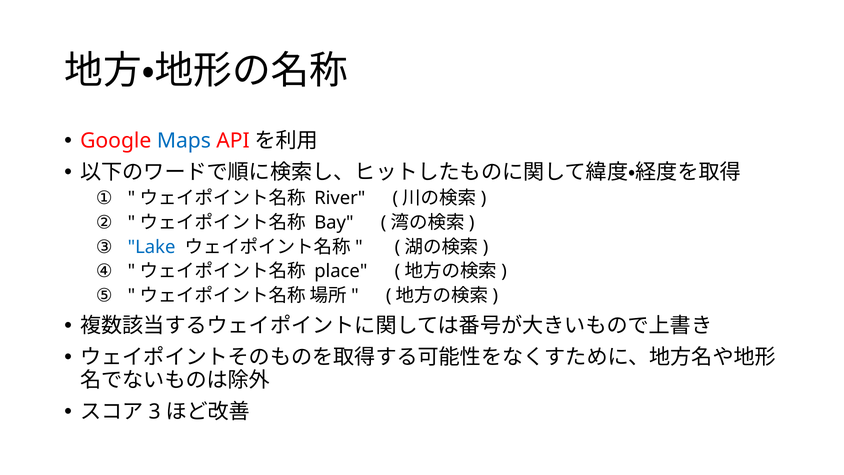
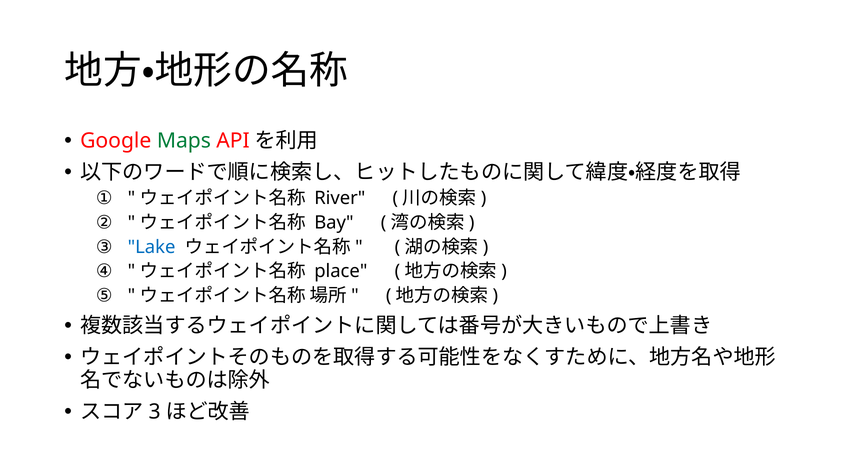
Maps colour: blue -> green (184, 141)
